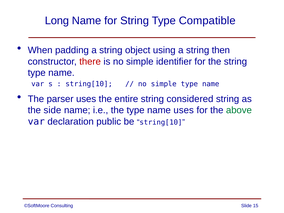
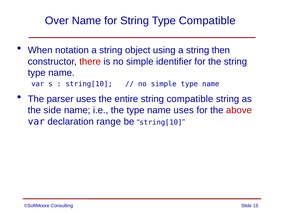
Long: Long -> Over (57, 21)
padding: padding -> notation (72, 50)
string considered: considered -> compatible (190, 99)
above colour: green -> red (239, 110)
public: public -> range (109, 122)
